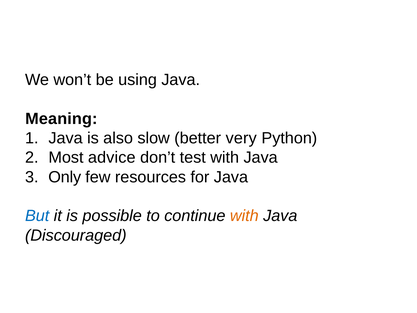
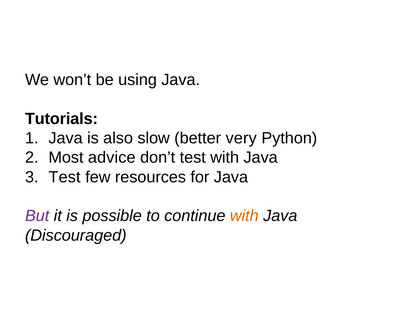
Meaning: Meaning -> Tutorials (61, 119)
Only: Only -> Test (65, 177)
But colour: blue -> purple (37, 216)
